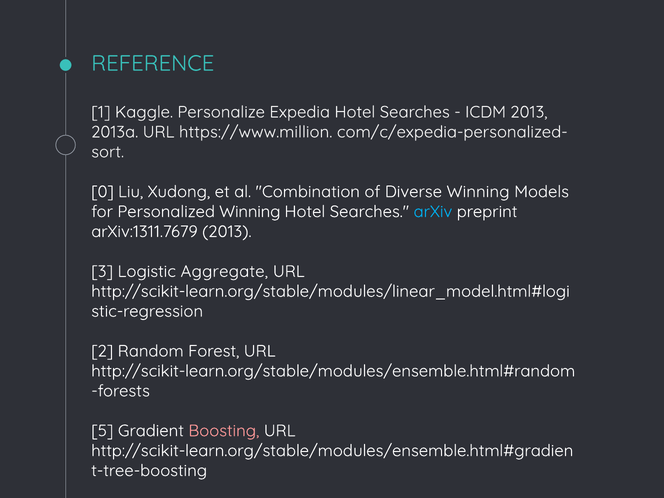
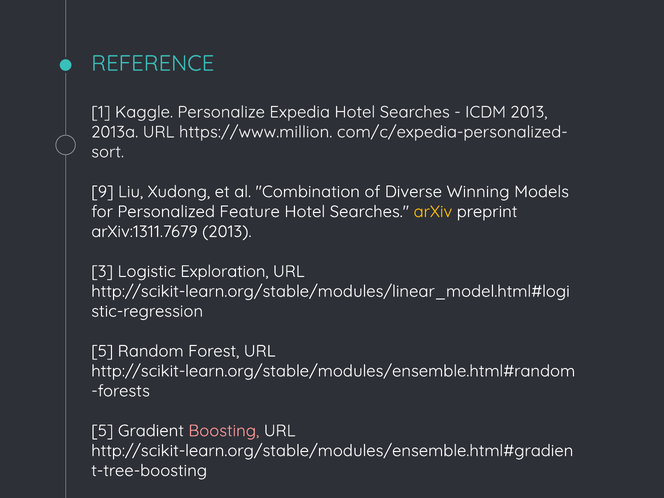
0: 0 -> 9 (102, 192)
Personalized Winning: Winning -> Feature (250, 212)
arXiv colour: light blue -> yellow (433, 212)
Aggregate: Aggregate -> Exploration (224, 271)
2: 2 -> 5 (102, 351)
